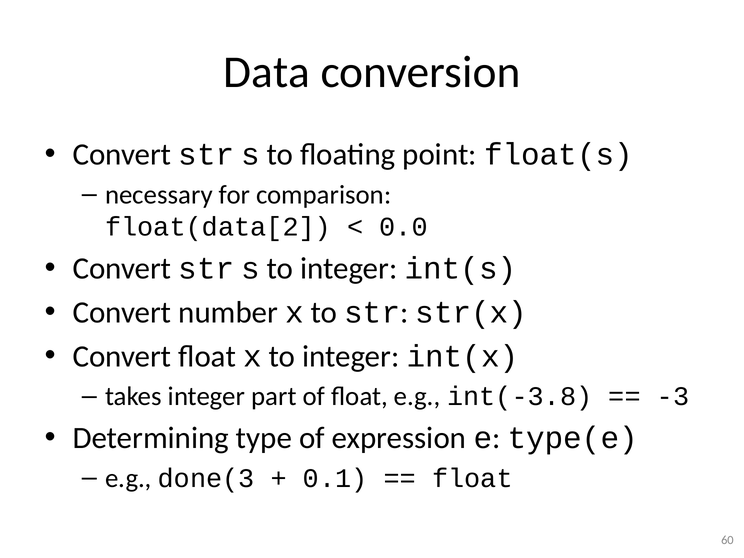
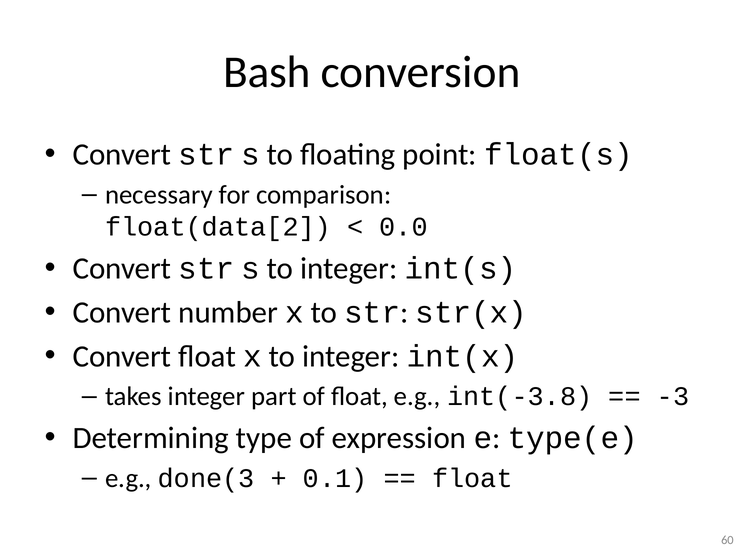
Data: Data -> Bash (267, 72)
